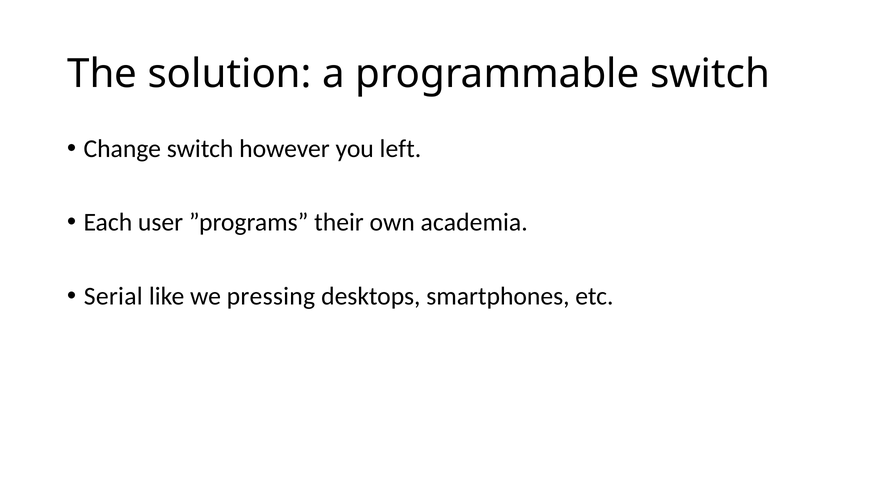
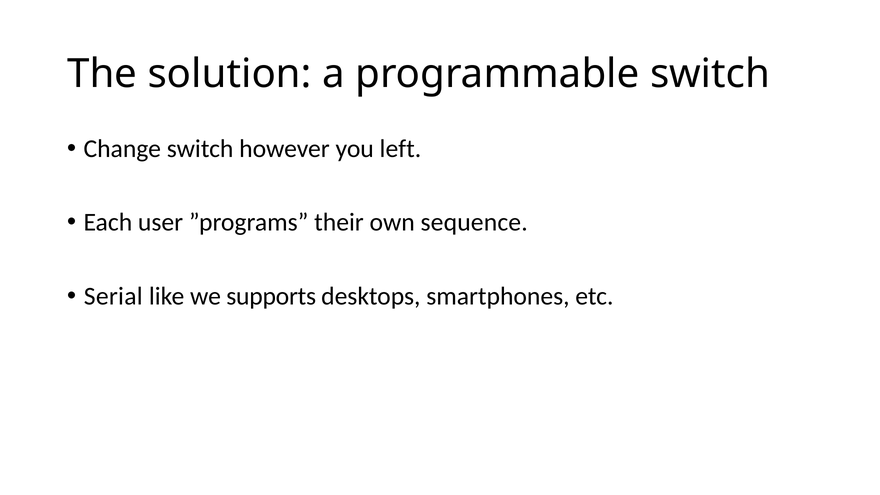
academia: academia -> sequence (474, 222)
pressing: pressing -> supports (271, 296)
